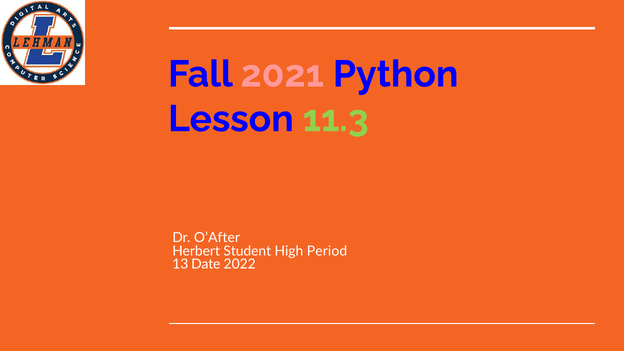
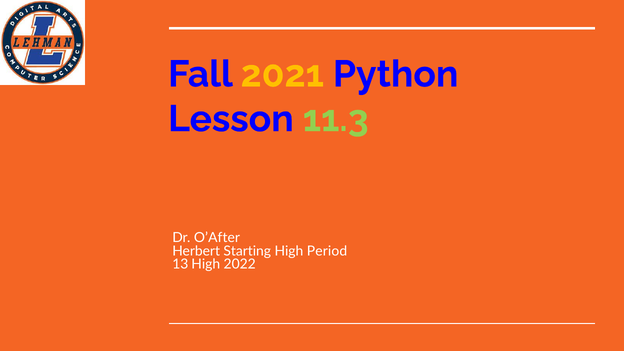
2021 colour: pink -> yellow (282, 74)
Student: Student -> Starting (247, 251)
13 Date: Date -> High (206, 264)
